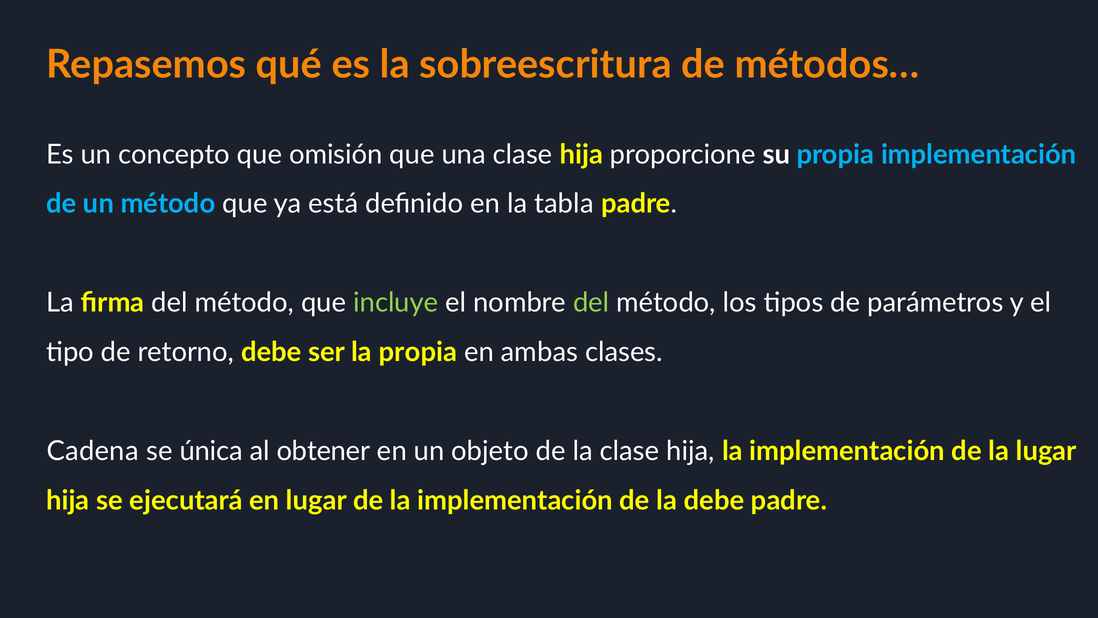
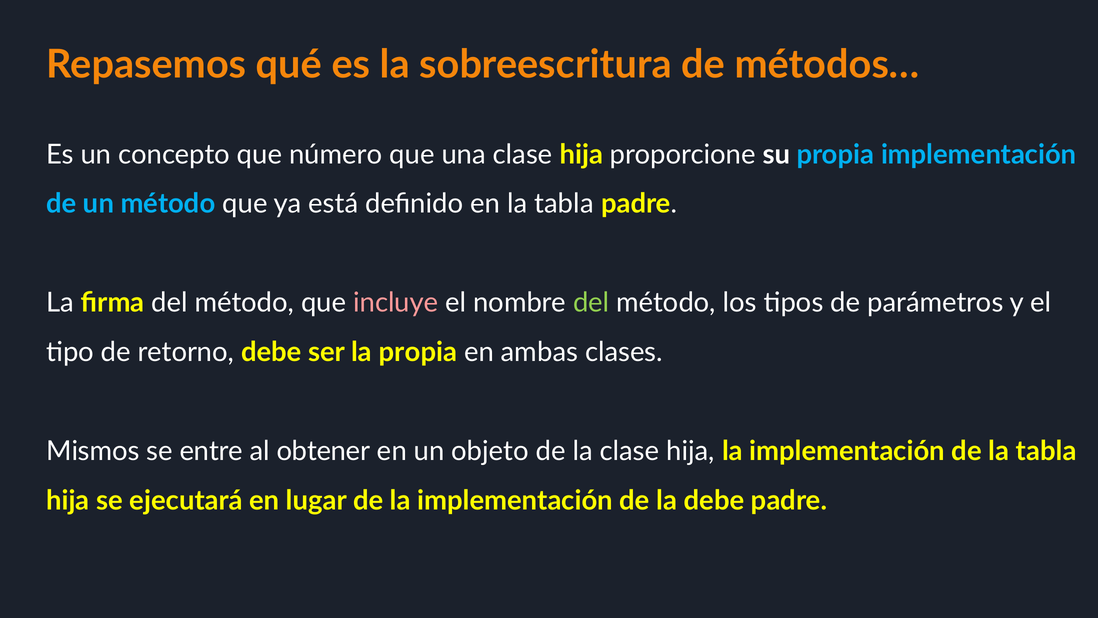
omisión: omisión -> número (336, 154)
incluye colour: light green -> pink (396, 303)
Cadena: Cadena -> Mismos (93, 451)
única: única -> entre (211, 451)
de la lugar: lugar -> tabla (1046, 451)
